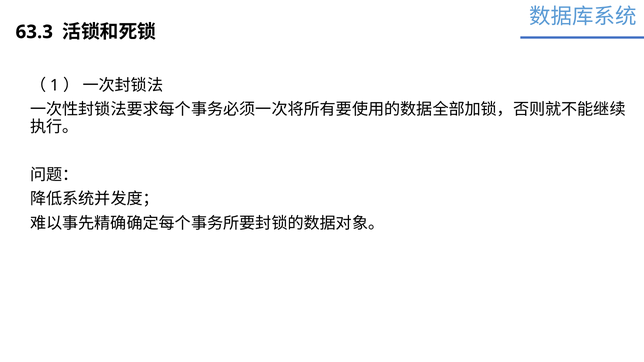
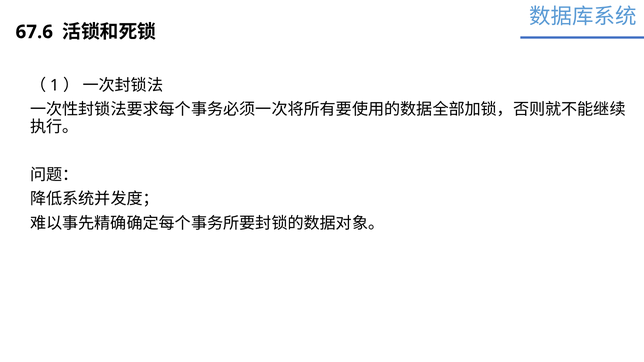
63.3: 63.3 -> 67.6 (34, 32)
